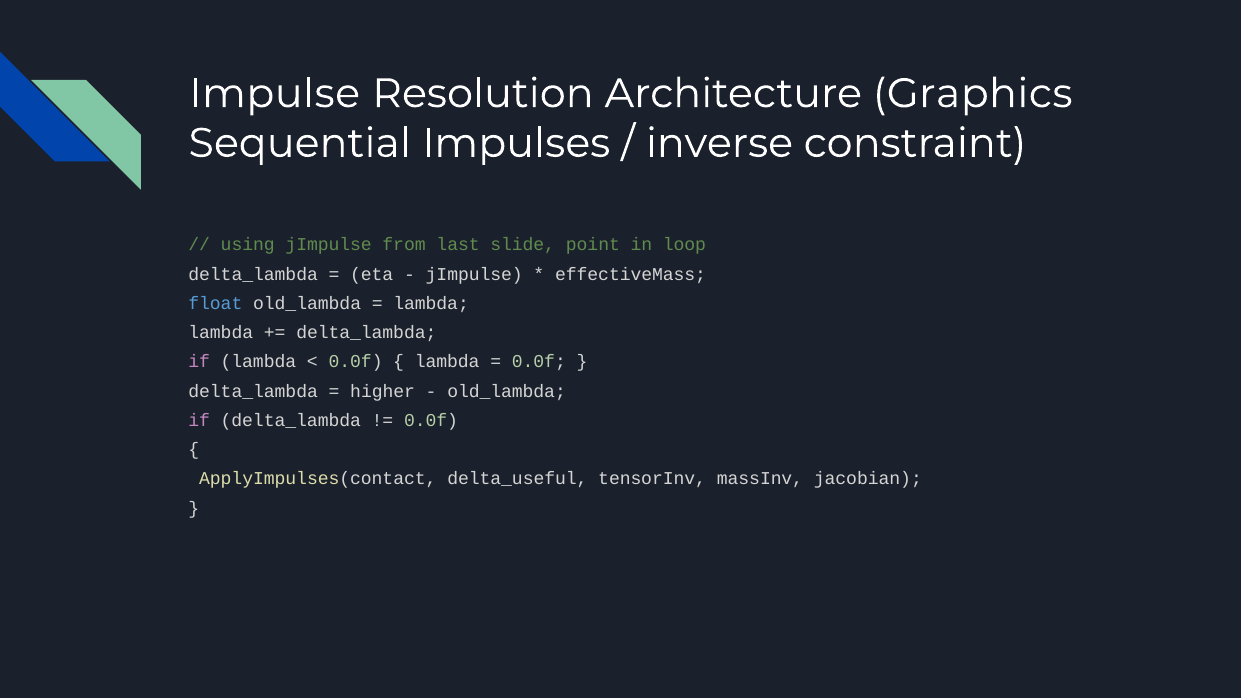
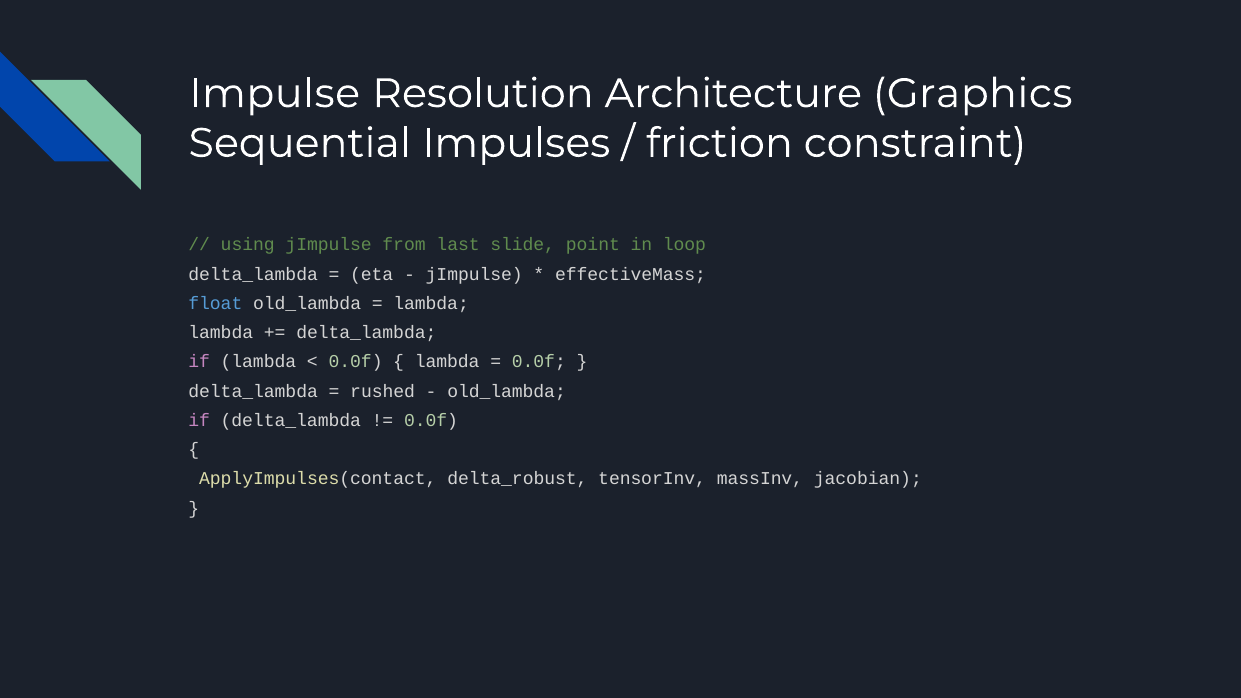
inverse: inverse -> friction (719, 143)
higher: higher -> rushed (383, 391)
delta_useful: delta_useful -> delta_robust (517, 479)
